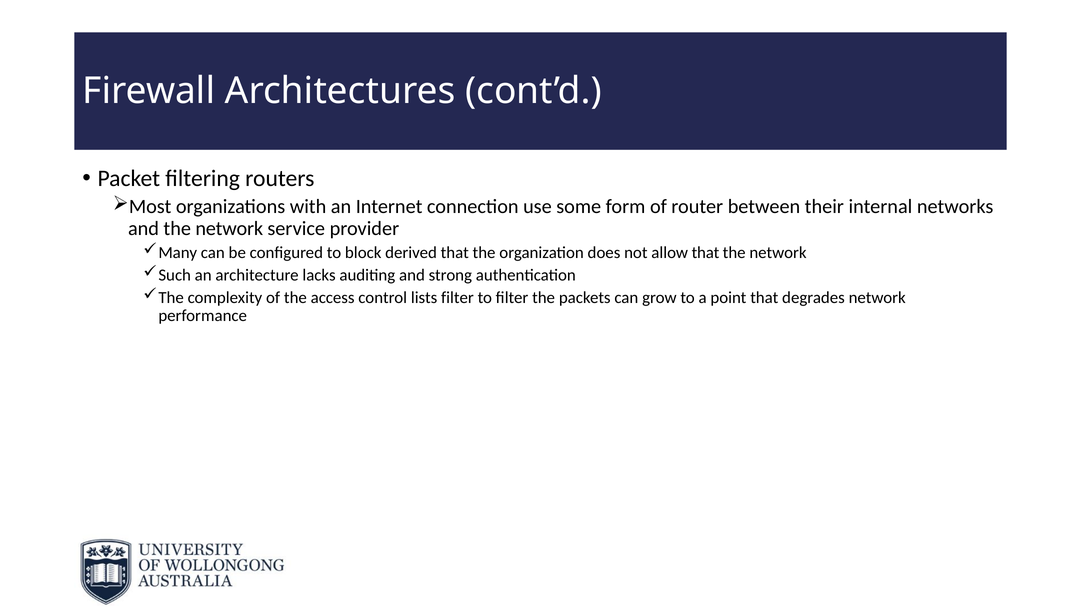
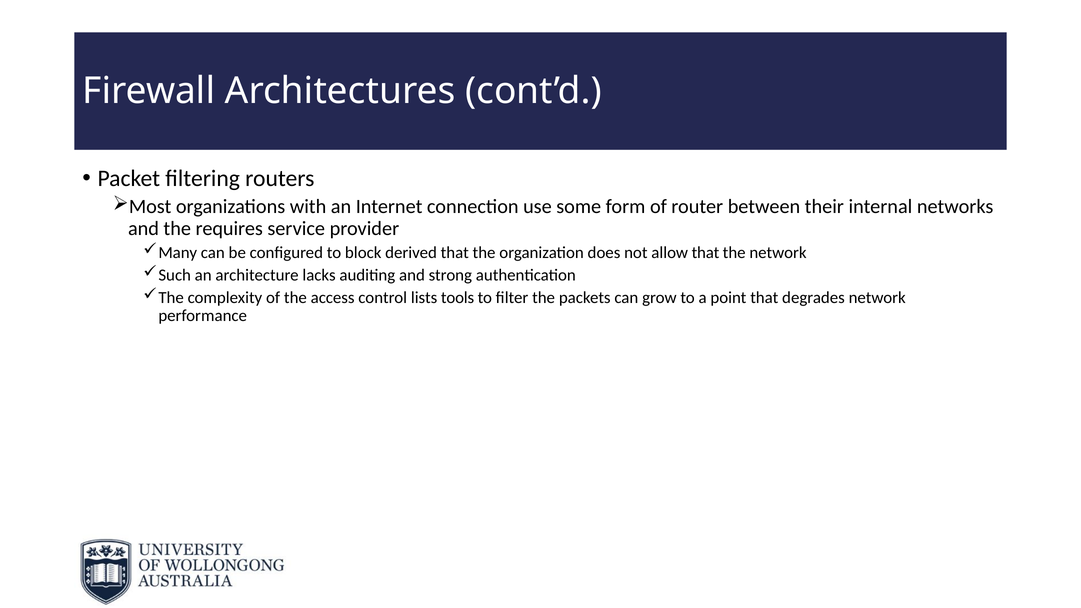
and the network: network -> requires (229, 228)
lists filter: filter -> tools (458, 298)
